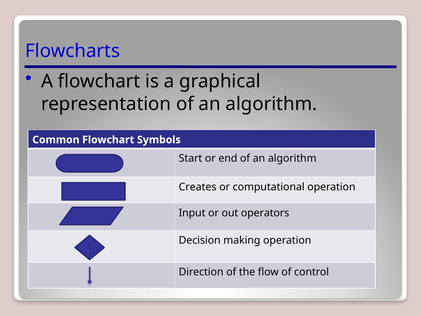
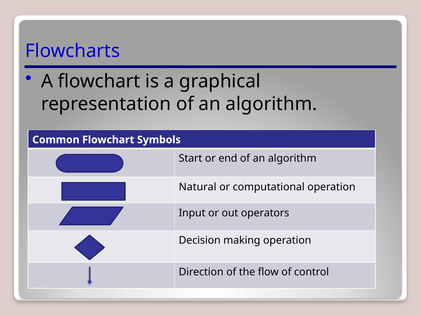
Creates: Creates -> Natural (198, 187)
